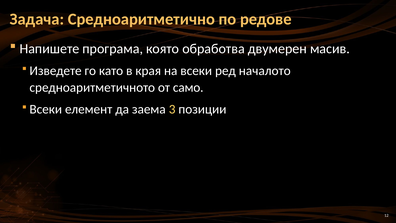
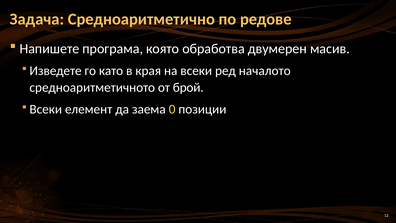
само: само -> брой (188, 87)
3: 3 -> 0 (172, 109)
